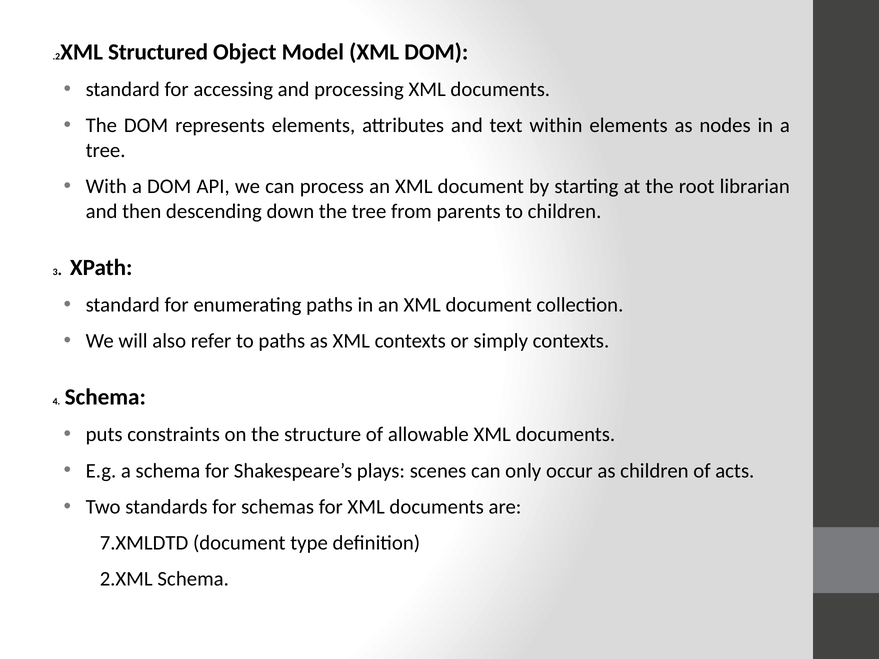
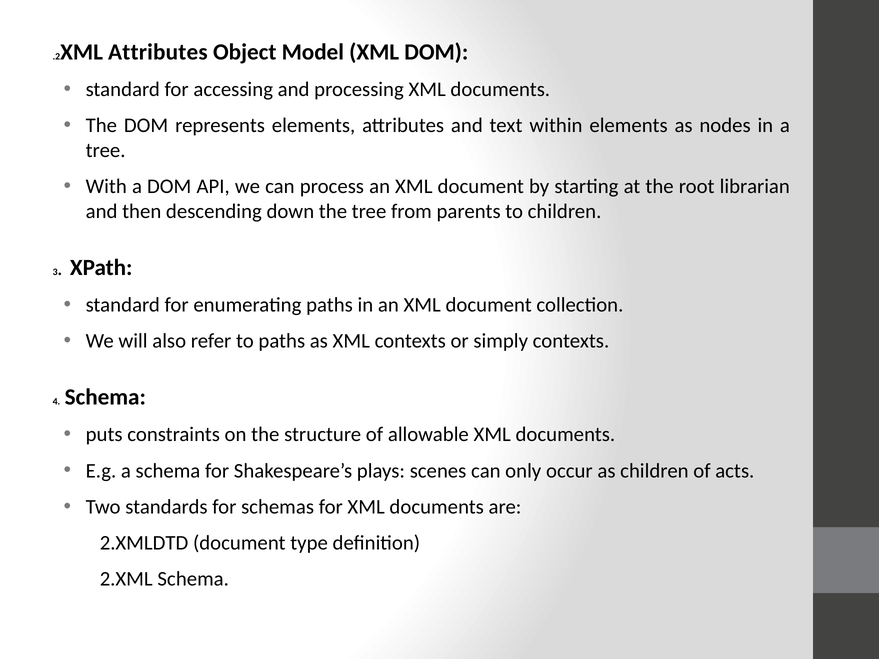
XML Structured: Structured -> Attributes (158, 52)
7.XMLDTD: 7.XMLDTD -> 2.XMLDTD (144, 543)
